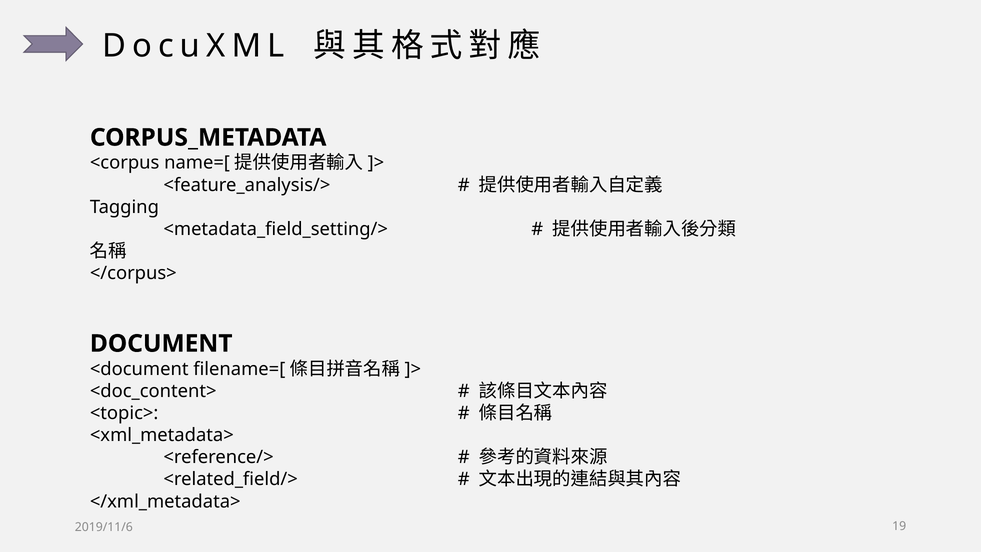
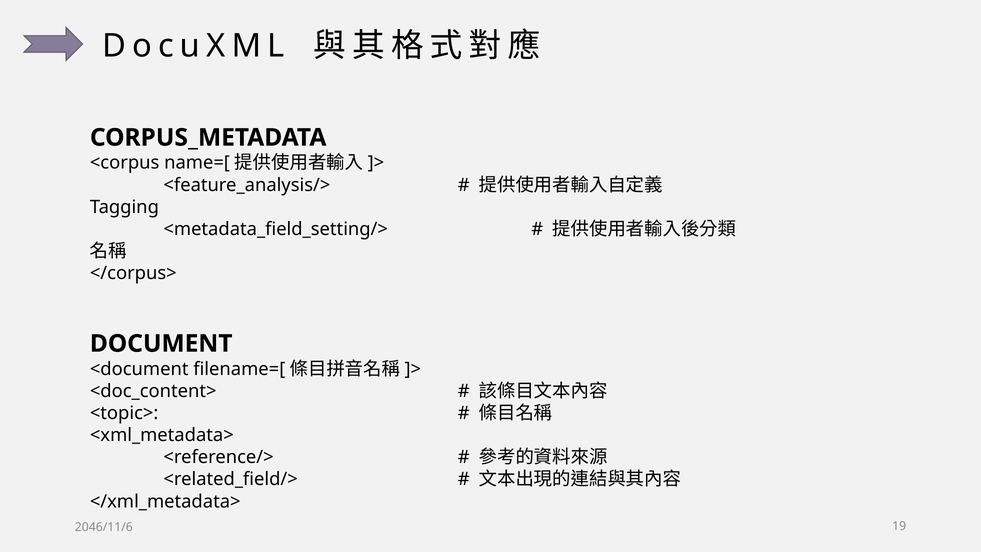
2019/11/6: 2019/11/6 -> 2046/11/6 (104, 527)
